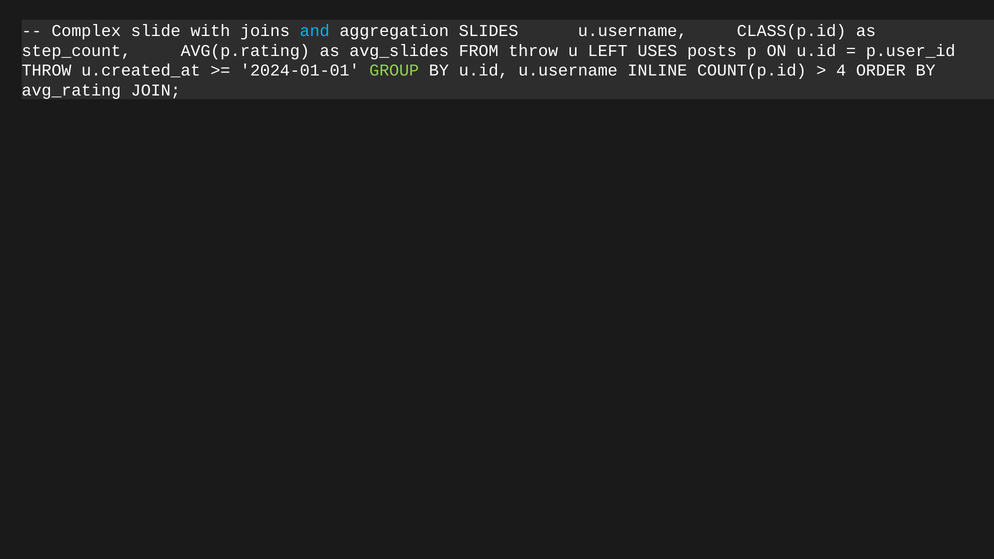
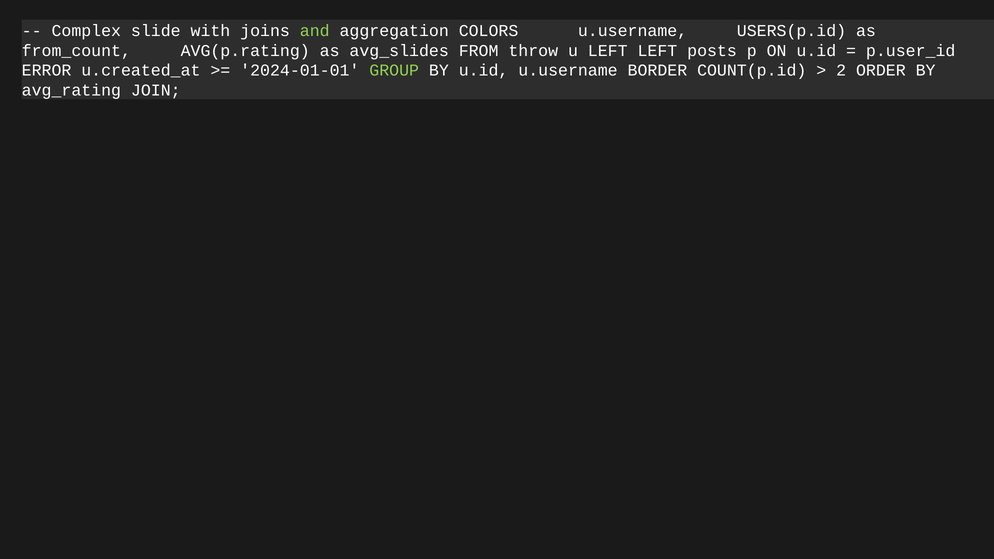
and colour: light blue -> light green (315, 31)
SLIDES: SLIDES -> COLORS (489, 31)
CLASS(p.id: CLASS(p.id -> USERS(p.id (791, 31)
step_count: step_count -> from_count (76, 51)
LEFT USES: USES -> LEFT (657, 51)
THROW: THROW -> ERROR (47, 70)
INLINE: INLINE -> BORDER (657, 70)
4: 4 -> 2 (841, 70)
